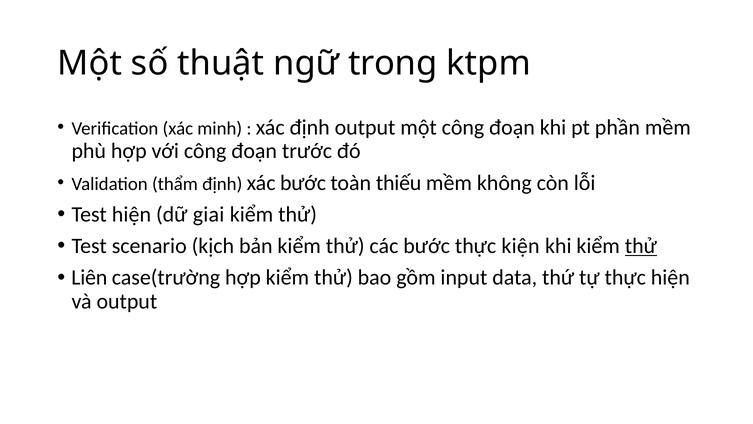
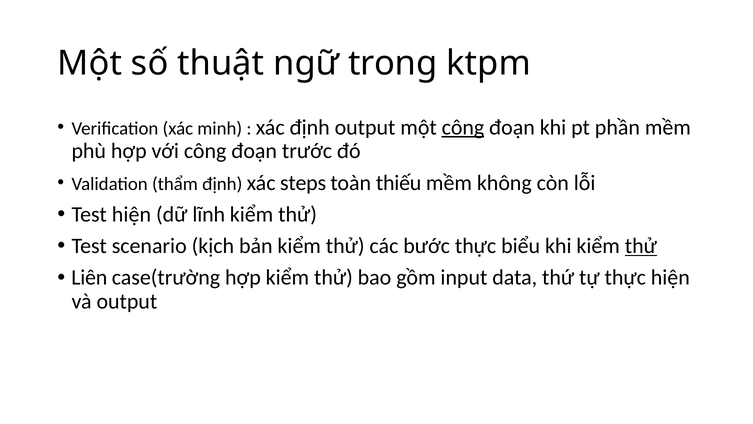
công underline: none -> present (463, 127)
xác bước: bước -> steps (303, 183)
giai: giai -> lĩnh (209, 214)
kiện: kiện -> biểu (521, 246)
